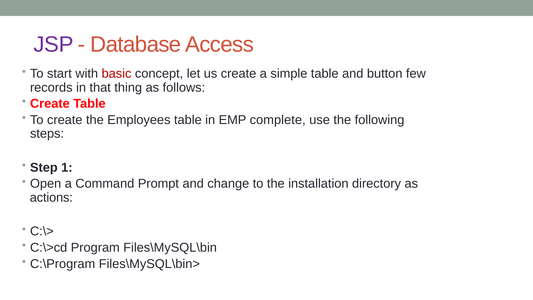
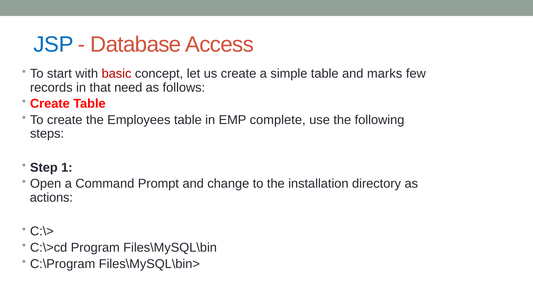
JSP colour: purple -> blue (53, 44)
button: button -> marks (385, 74)
thing: thing -> need (128, 87)
